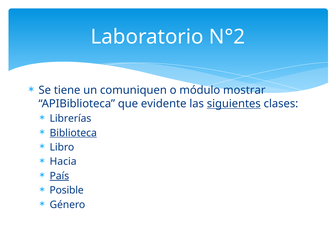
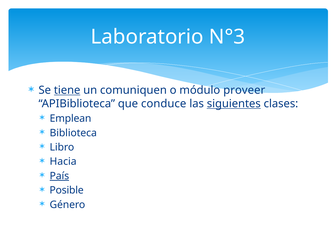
N°2: N°2 -> N°3 (227, 37)
tiene underline: none -> present (67, 90)
mostrar: mostrar -> proveer (244, 90)
evidente: evidente -> conduce (164, 104)
Librerías: Librerías -> Emplean (70, 119)
Biblioteca underline: present -> none (73, 133)
